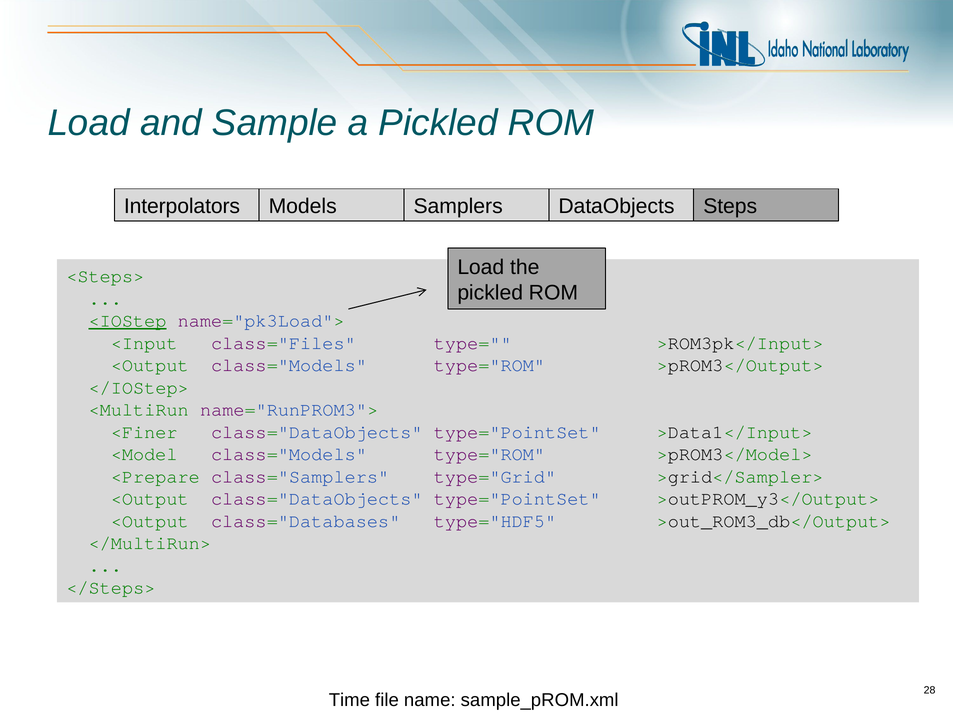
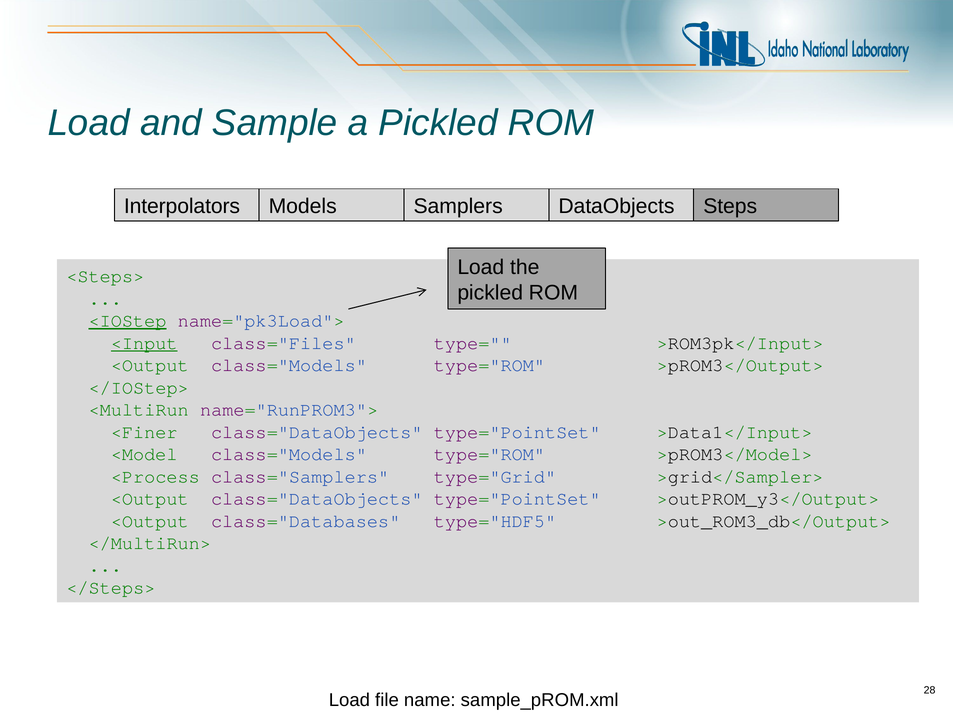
<Input underline: none -> present (144, 343)
<Prepare: <Prepare -> <Process (155, 476)
Time: Time -> Load (349, 700)
